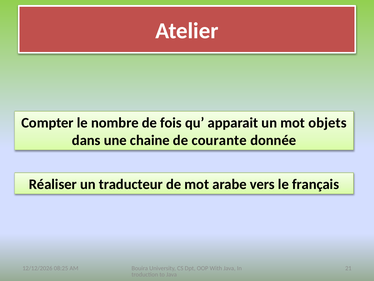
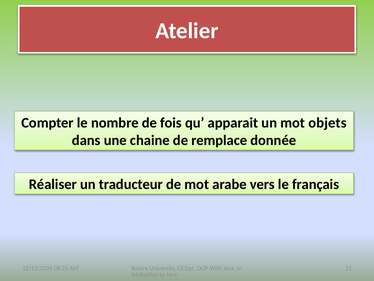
courante: courante -> remplace (219, 140)
